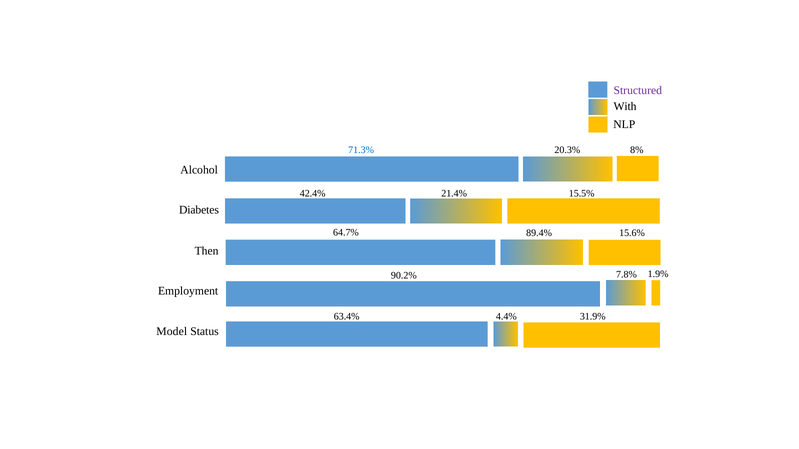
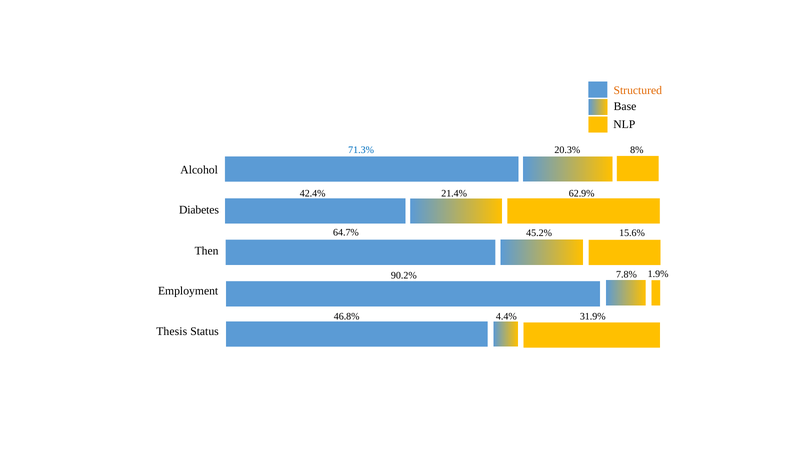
Structured colour: purple -> orange (638, 90)
With: With -> Base (625, 107)
15.5%: 15.5% -> 62.9% (582, 194)
89.4%: 89.4% -> 45.2% (539, 233)
63.4%: 63.4% -> 46.8% (347, 317)
Model: Model -> Thesis (172, 332)
